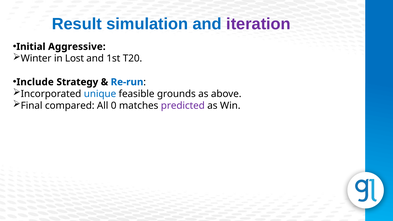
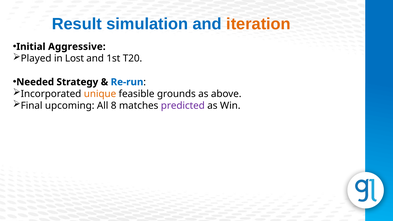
iteration colour: purple -> orange (258, 24)
Winter: Winter -> Played (36, 58)
Include: Include -> Needed (35, 82)
unique colour: blue -> orange (100, 94)
compared: compared -> upcoming (70, 106)
0: 0 -> 8 (114, 106)
